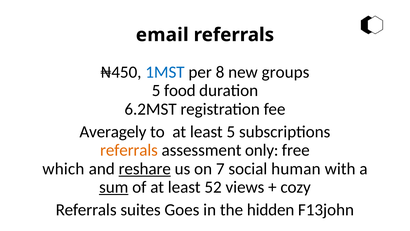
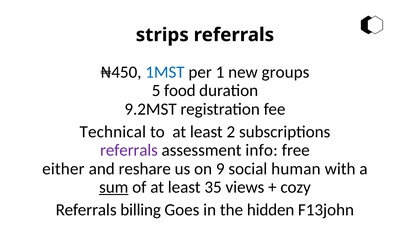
email: email -> strips (162, 35)
8: 8 -> 1 (220, 72)
6.2MST: 6.2MST -> 9.2MST (151, 109)
Averagely: Averagely -> Technical (113, 132)
least 5: 5 -> 2 (231, 132)
referrals colour: orange -> purple (129, 150)
only: only -> info (262, 150)
which: which -> either (63, 168)
reshare underline: present -> none (145, 168)
7: 7 -> 9 (220, 168)
52: 52 -> 35 (213, 187)
suites: suites -> billing (141, 210)
